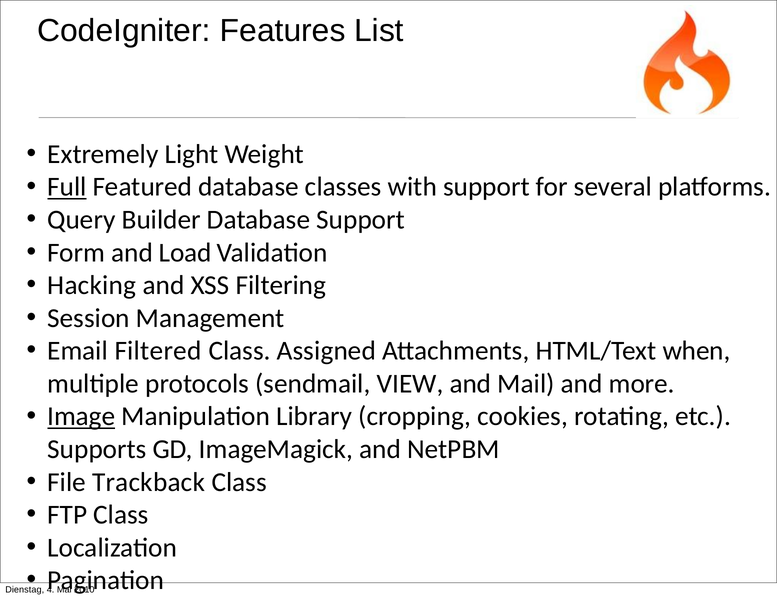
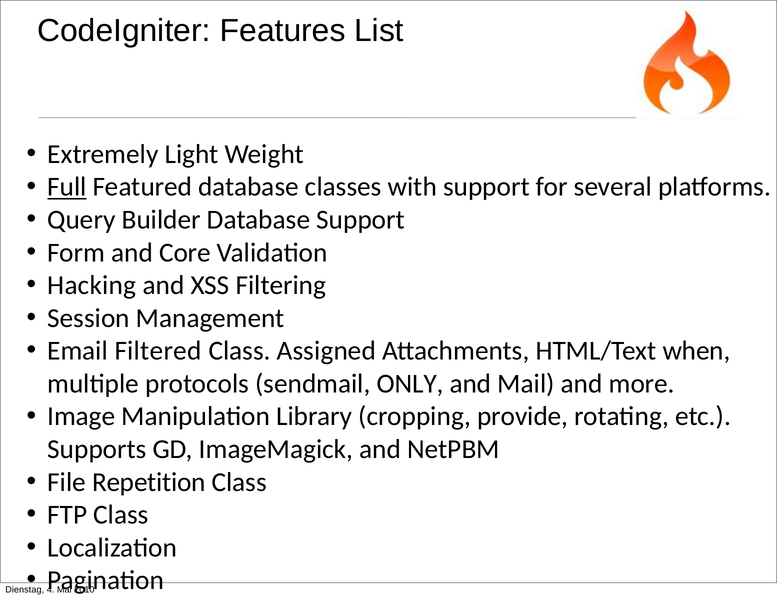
Load: Load -> Core (185, 253)
VIEW: VIEW -> ONLY (410, 384)
Image underline: present -> none (81, 416)
cookies: cookies -> provide (523, 416)
Trackback: Trackback -> Repetition (149, 482)
